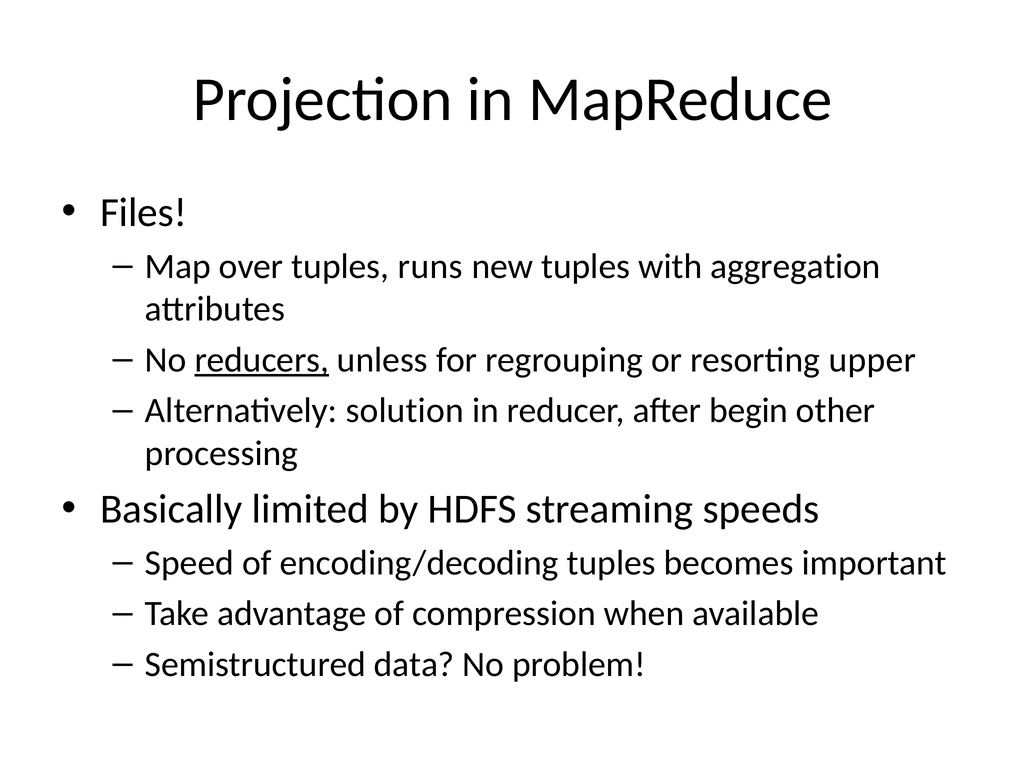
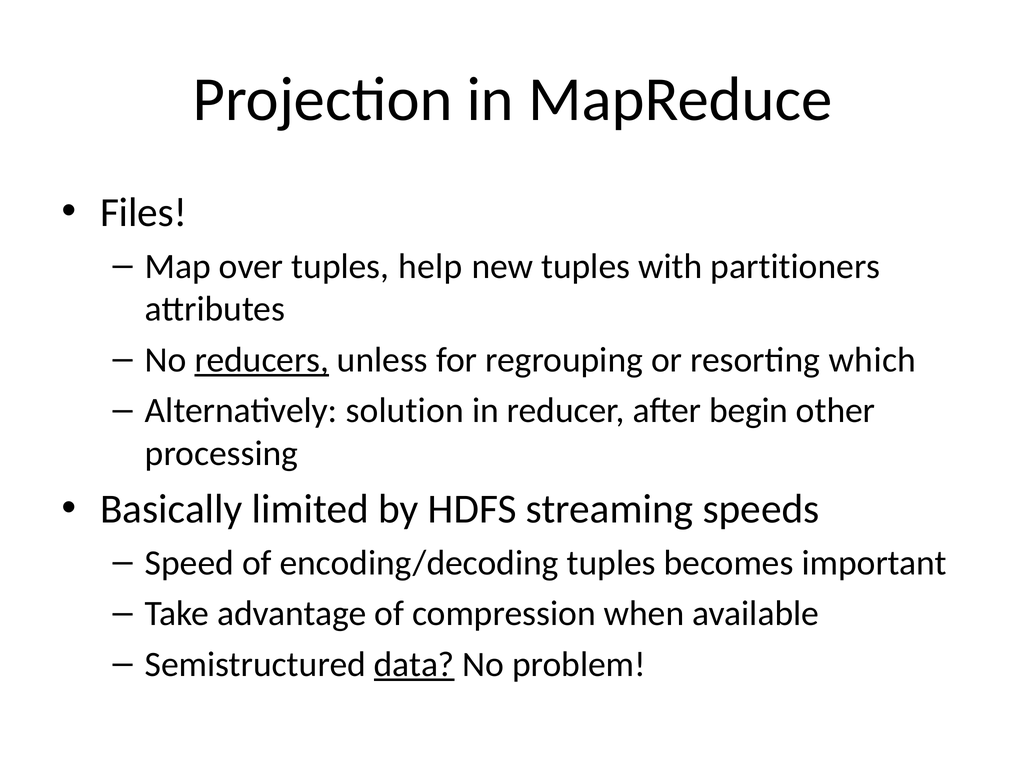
runs: runs -> help (430, 266)
aggregation: aggregation -> partitioners (795, 266)
upper: upper -> which (872, 360)
data underline: none -> present (414, 664)
